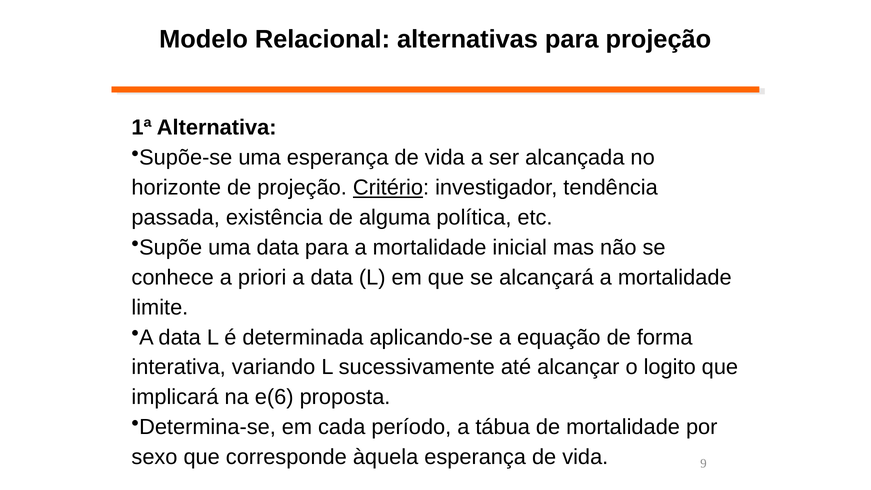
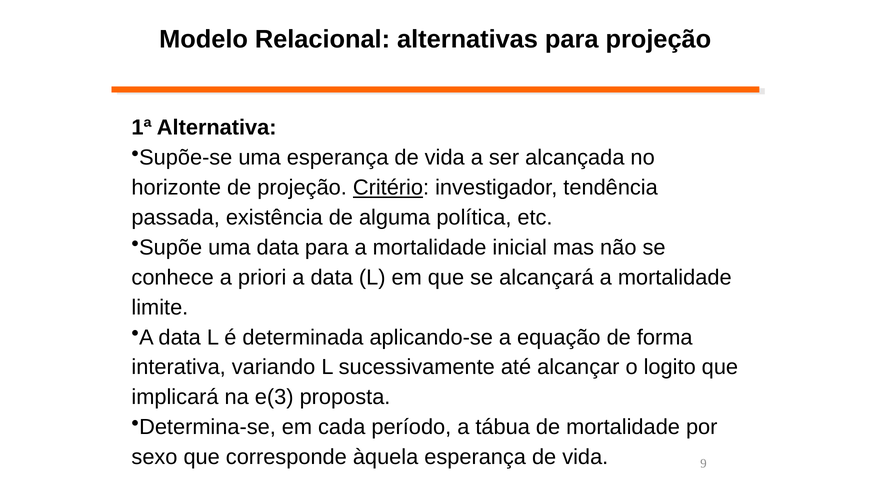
e(6: e(6 -> e(3 (274, 397)
